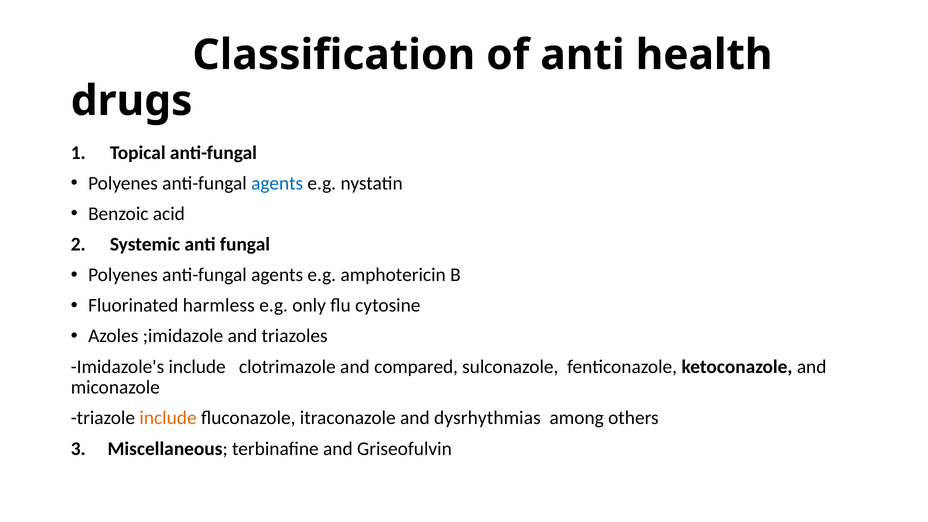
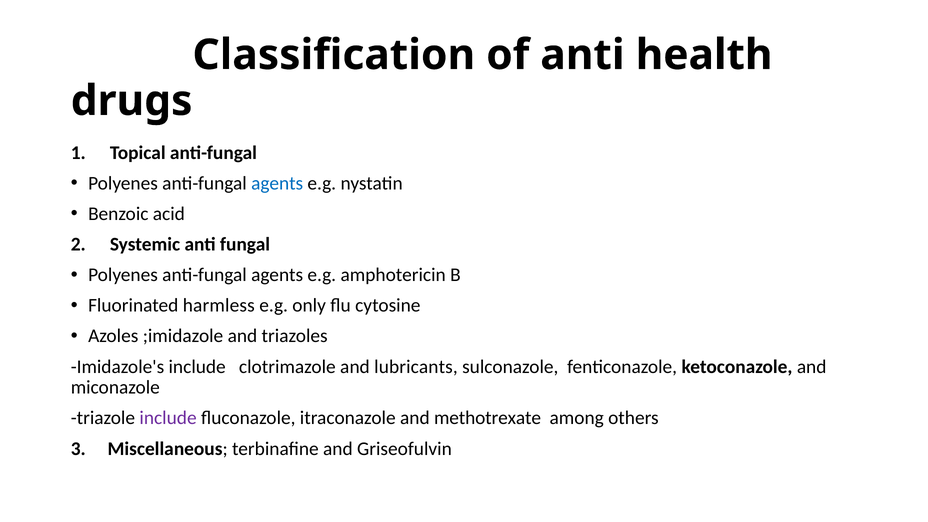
compared: compared -> lubricants (416, 367)
include colour: orange -> purple (168, 418)
dysrhythmias: dysrhythmias -> methotrexate (488, 418)
